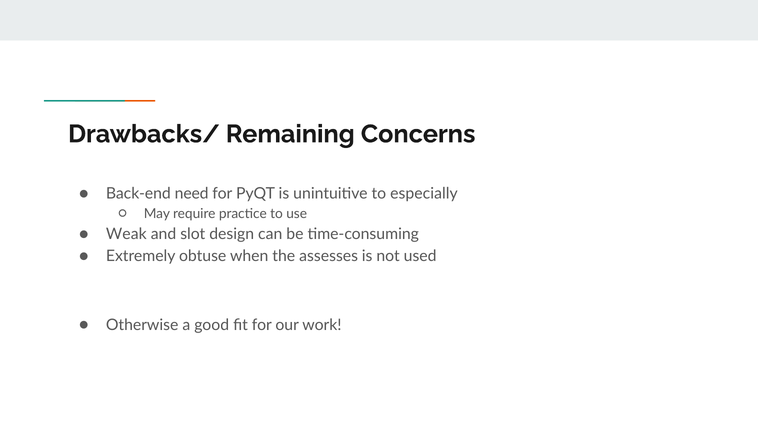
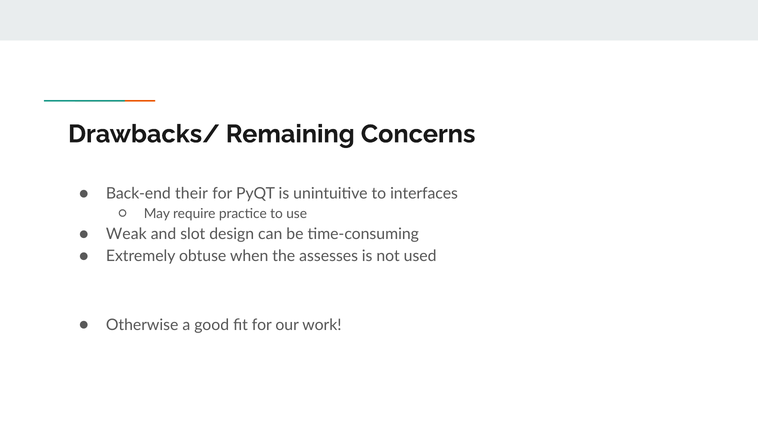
need: need -> their (192, 193)
especially: especially -> interfaces (424, 193)
